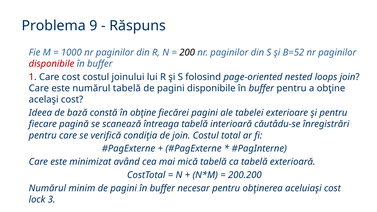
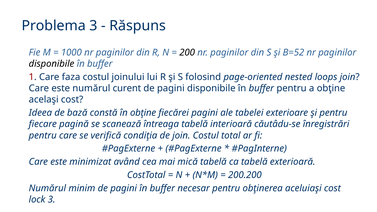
Problema 9: 9 -> 3 (93, 26)
disponibile colour: red -> black (52, 64)
Care cost: cost -> faza (71, 77)
numărul tabelă: tabelă -> curent (127, 88)
